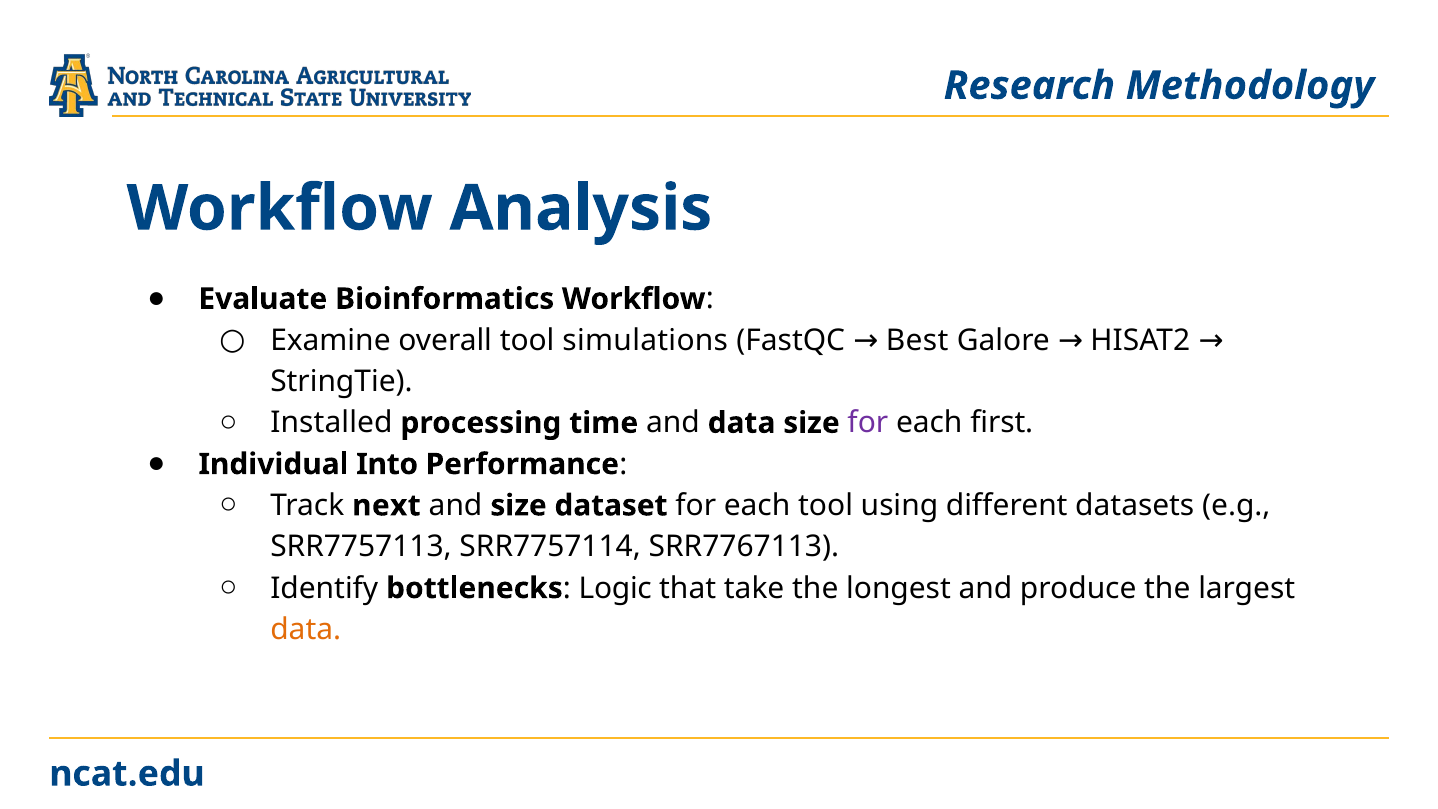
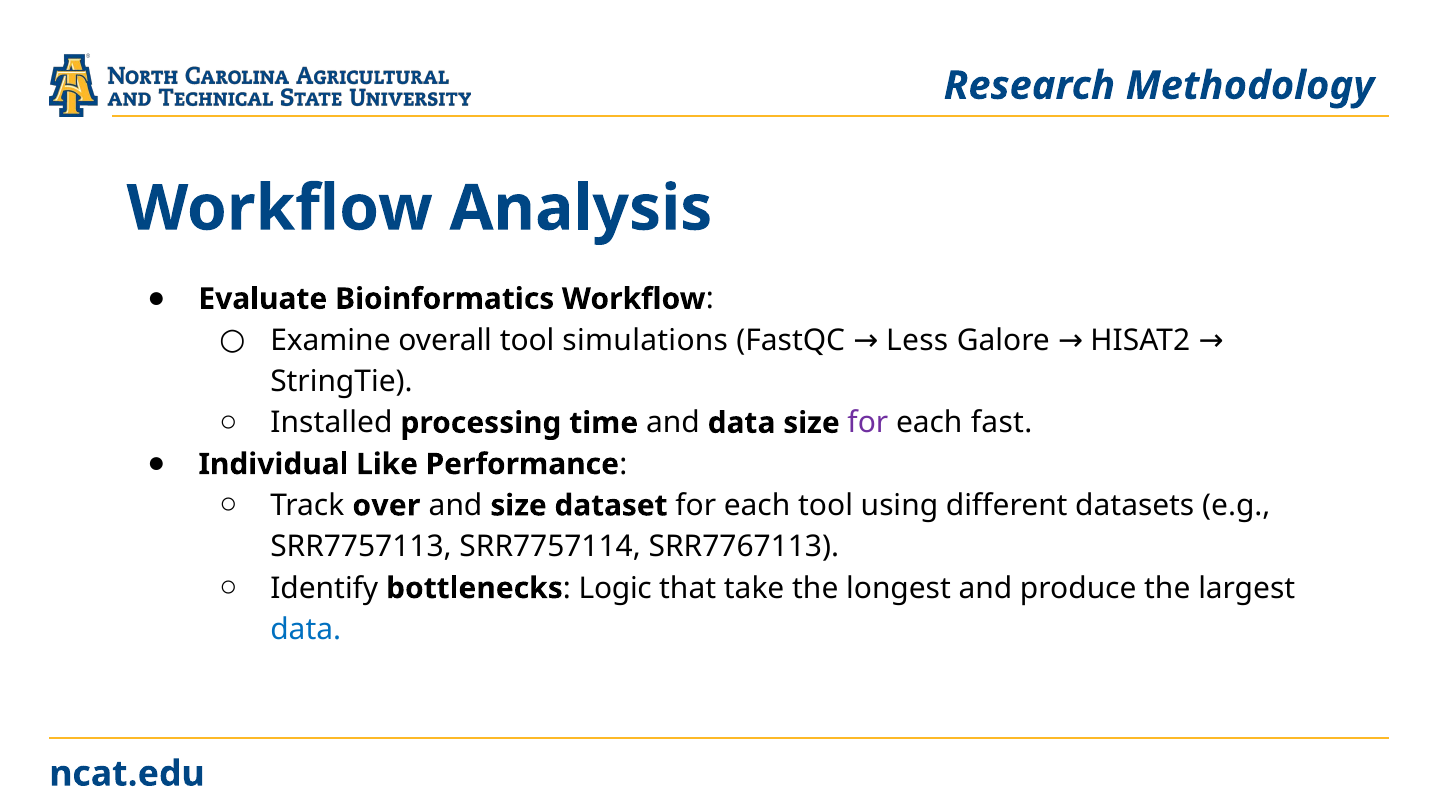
Best: Best -> Less (917, 340)
first: first -> fast (1002, 423)
Into: Into -> Like (387, 464)
next: next -> over (386, 506)
data colour: orange -> blue (306, 630)
